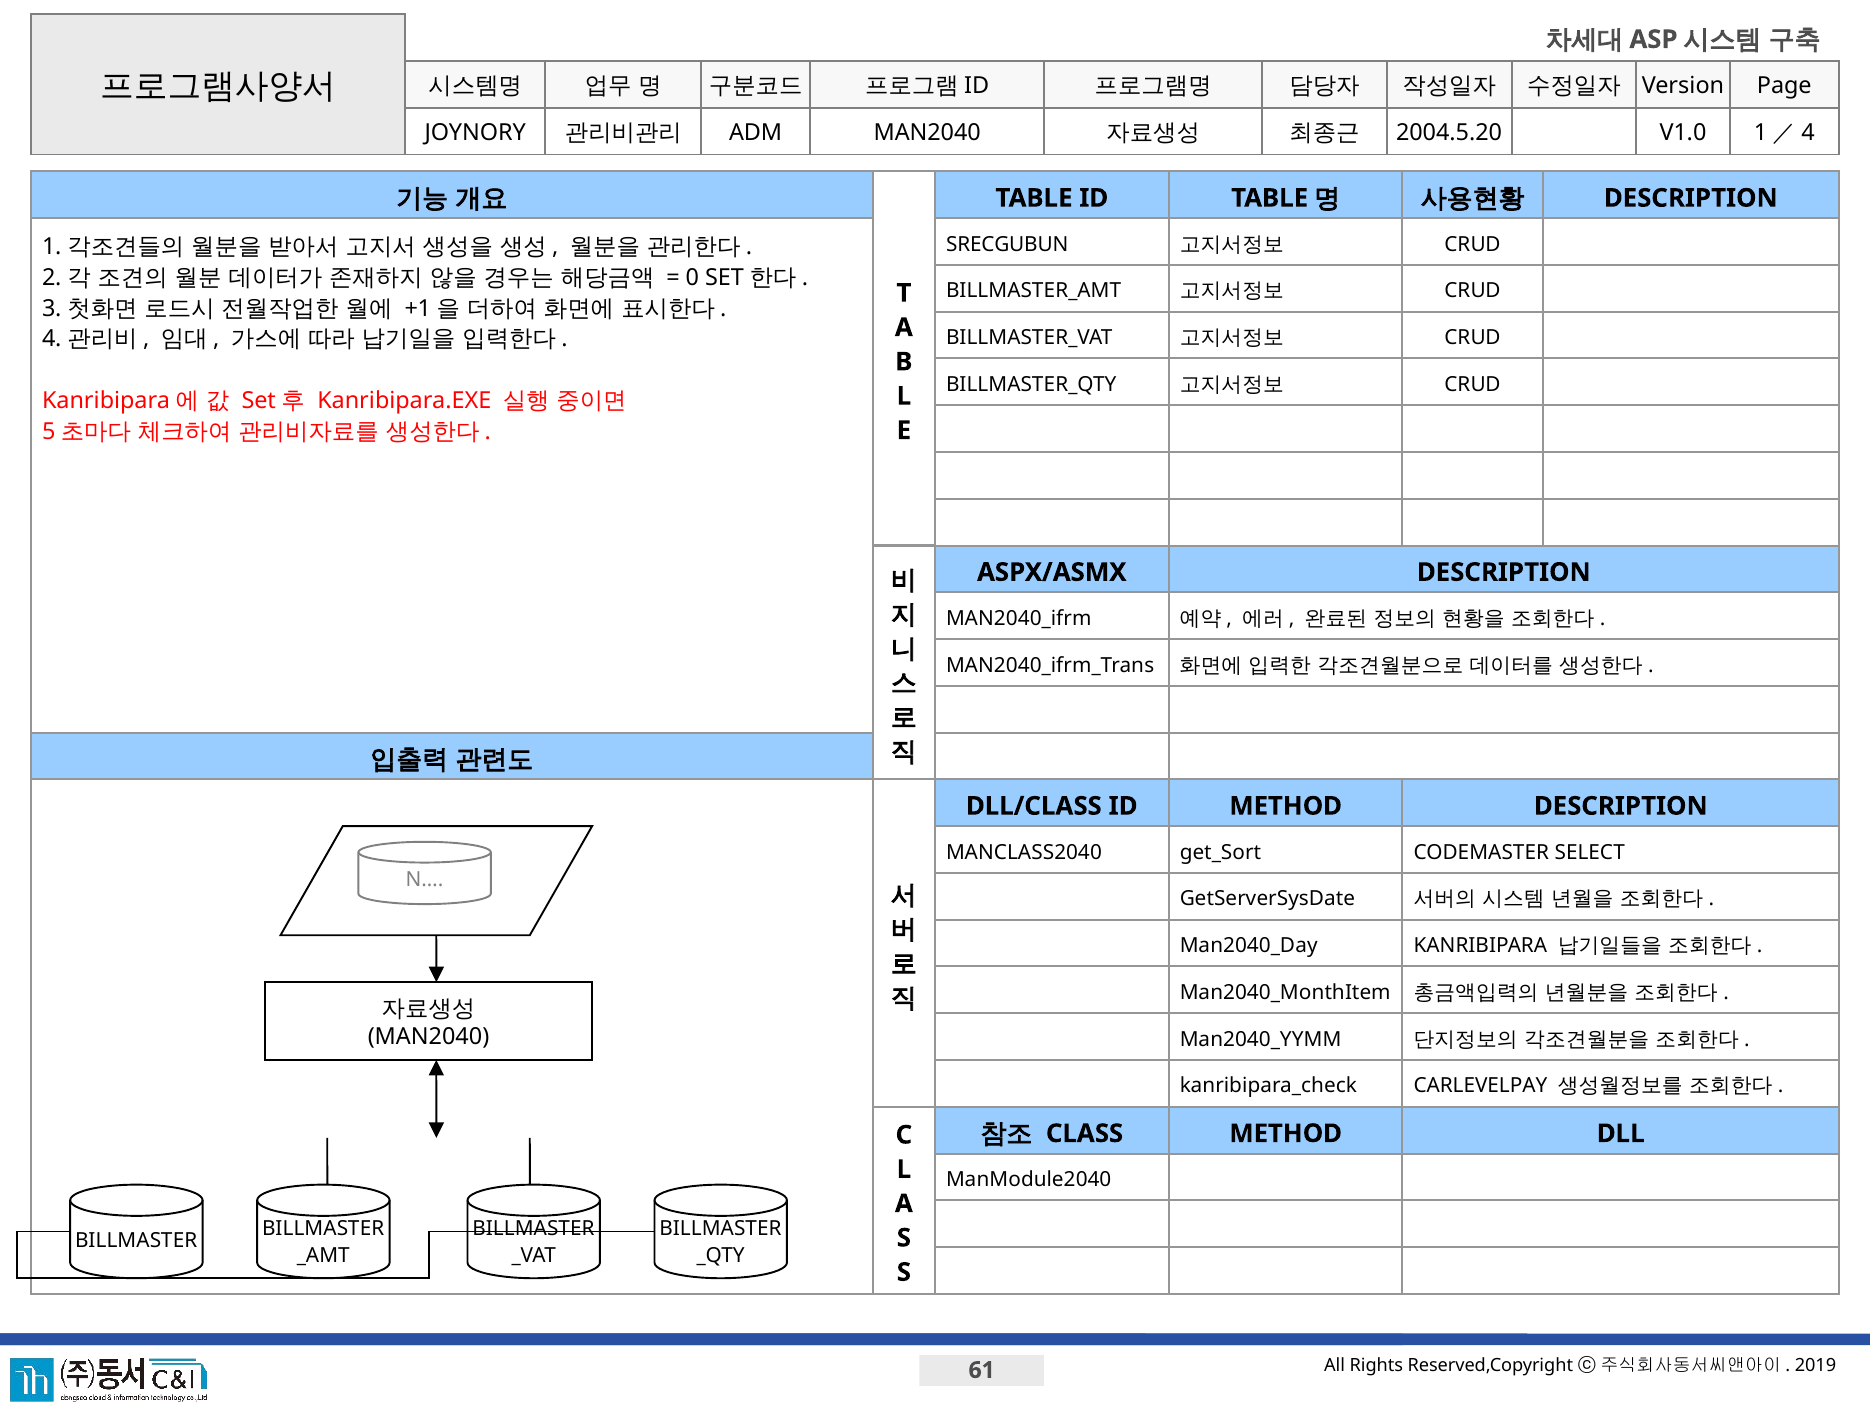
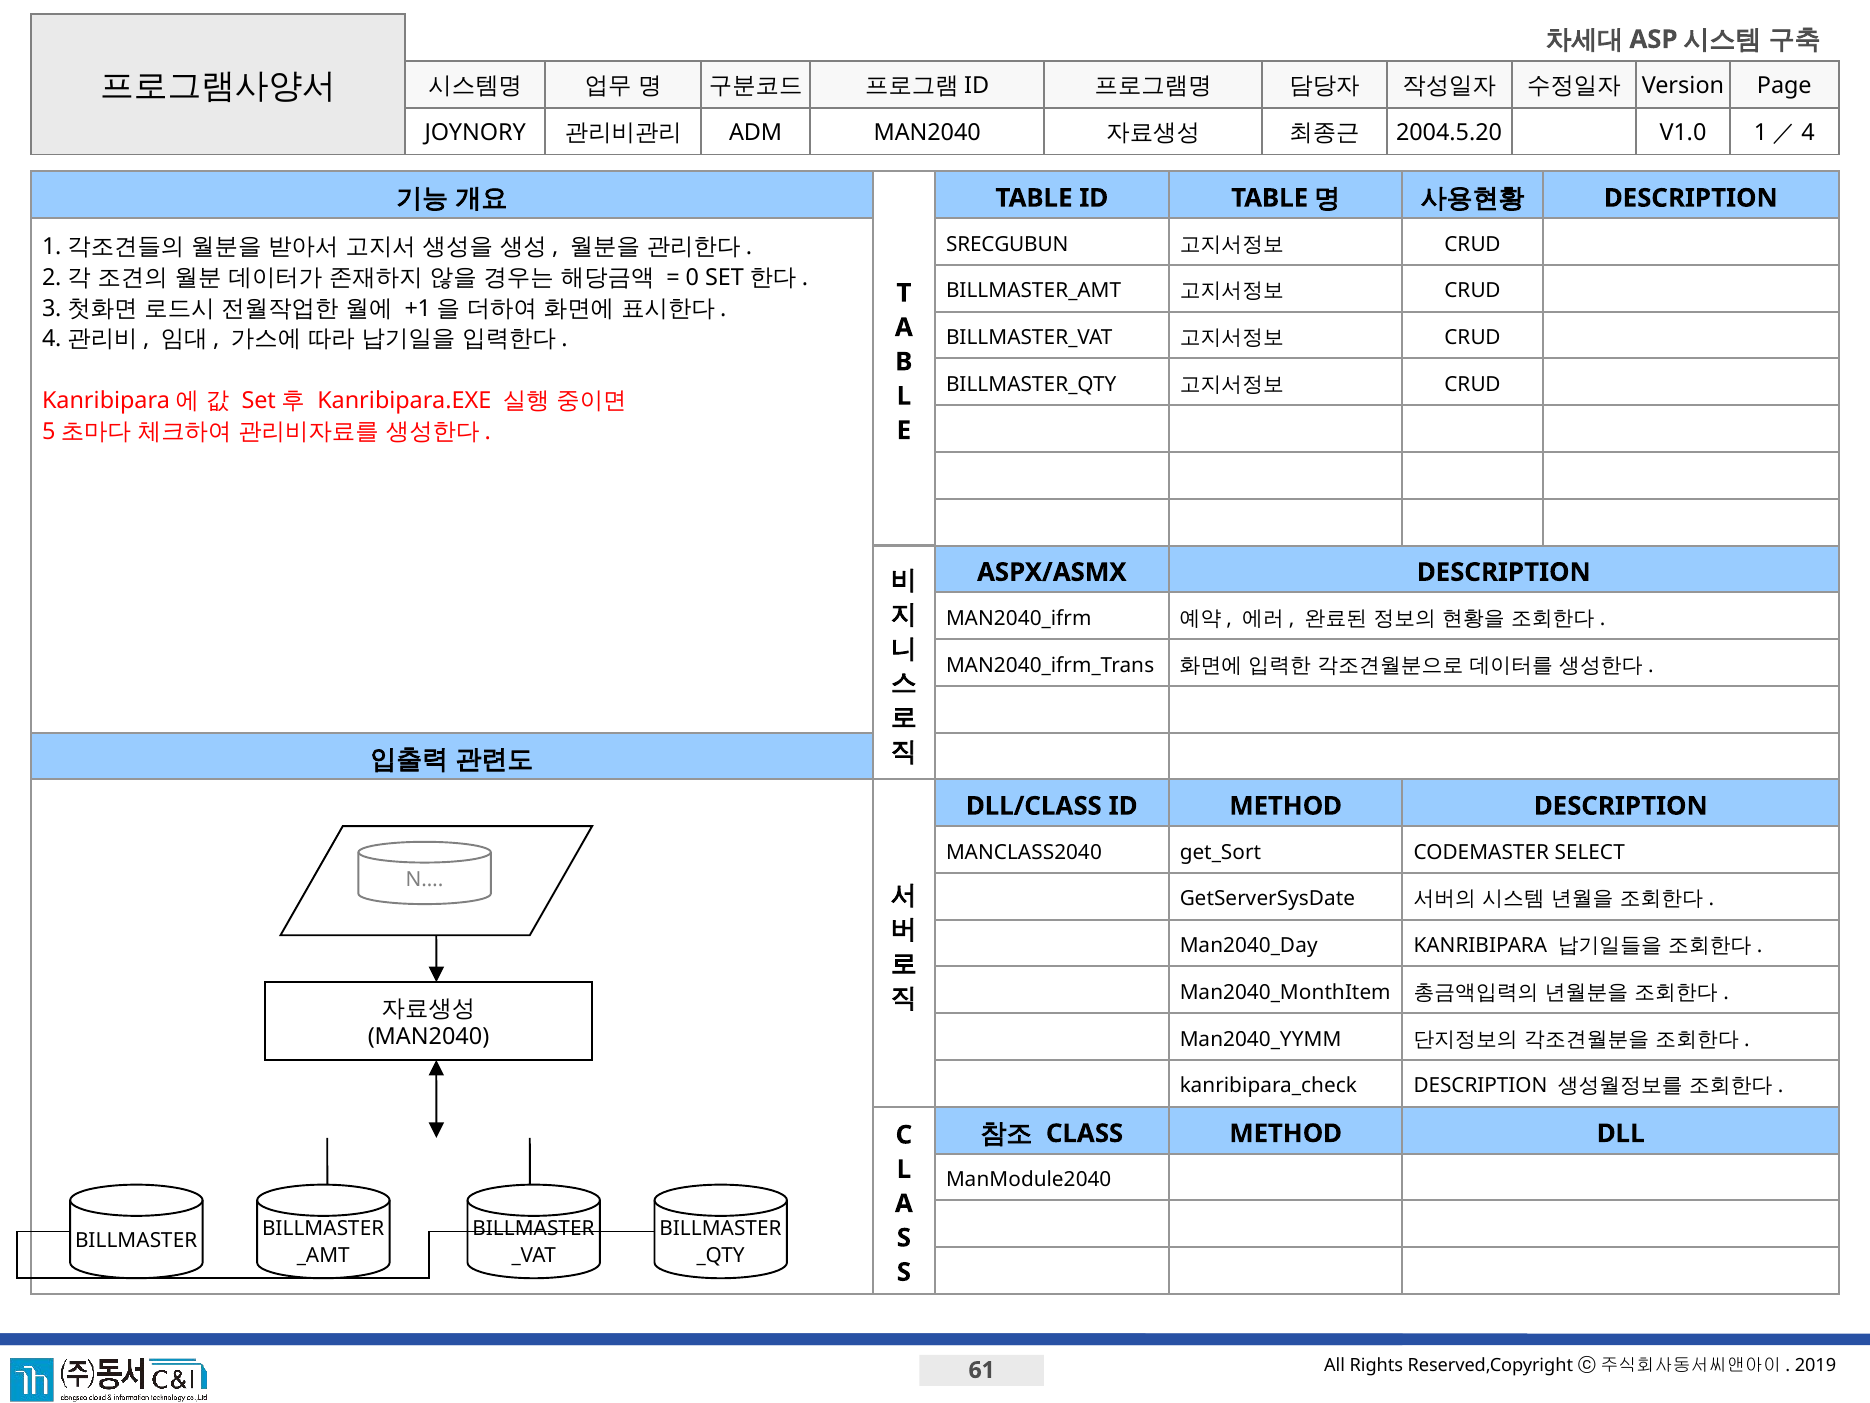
kanribipara_check CARLEVELPAY: CARLEVELPAY -> DESCRIPTION (1480, 1086)
